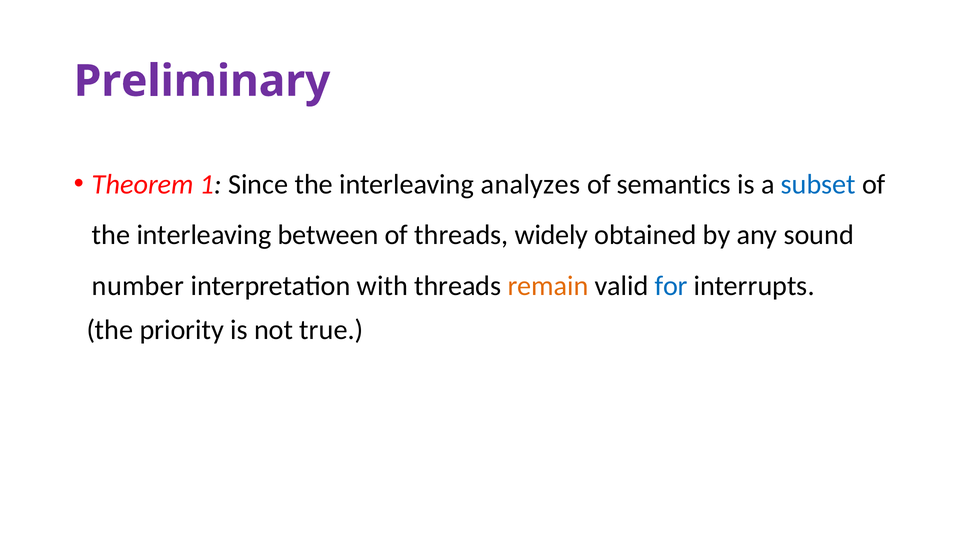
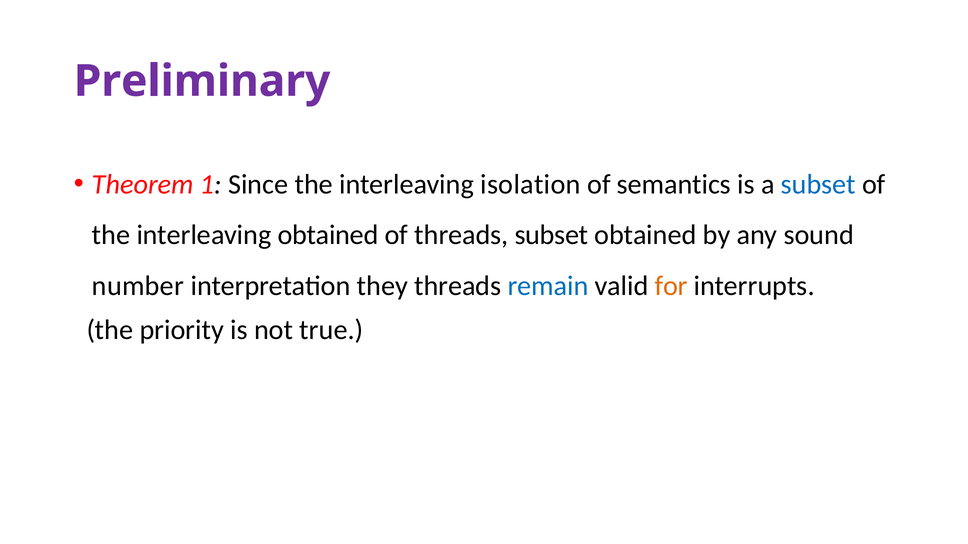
analyzes: analyzes -> isolation (530, 184)
interleaving between: between -> obtained (328, 235)
threads widely: widely -> subset (552, 235)
with: with -> they (382, 286)
remain colour: orange -> blue (548, 286)
for colour: blue -> orange (671, 286)
